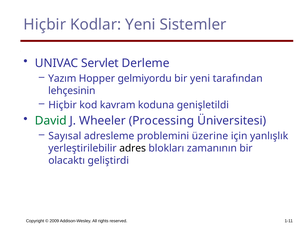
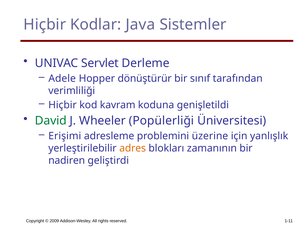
Kodlar Yeni: Yeni -> Java (140, 25)
Yazım: Yazım -> Adele (62, 78)
gelmiyordu: gelmiyordu -> dönüştürür (145, 78)
bir yeni: yeni -> sınıf (200, 78)
lehçesinin: lehçesinin -> verimliliği (72, 90)
Processing: Processing -> Popülerliği (161, 121)
Sayısal: Sayısal -> Erişimi (65, 136)
adres colour: black -> orange (133, 148)
olacaktı: olacaktı -> nadiren (67, 160)
